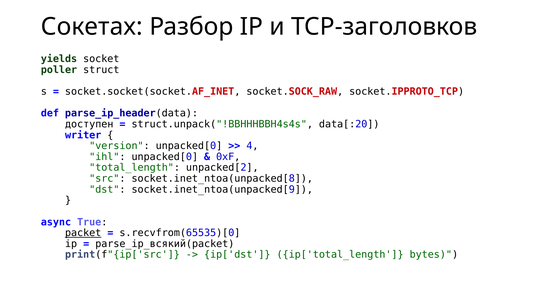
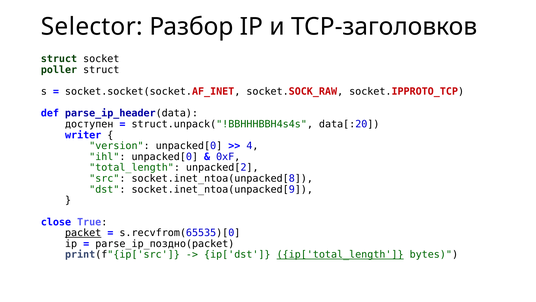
Сокетах: Сокетах -> Selector (92, 27)
yields: yields -> struct (59, 59)
async: async -> close (56, 222)
parse_ip_всякий(packet: parse_ip_всякий(packet -> parse_ip_поздно(packet (165, 243)
ip['total_length underline: none -> present (340, 254)
